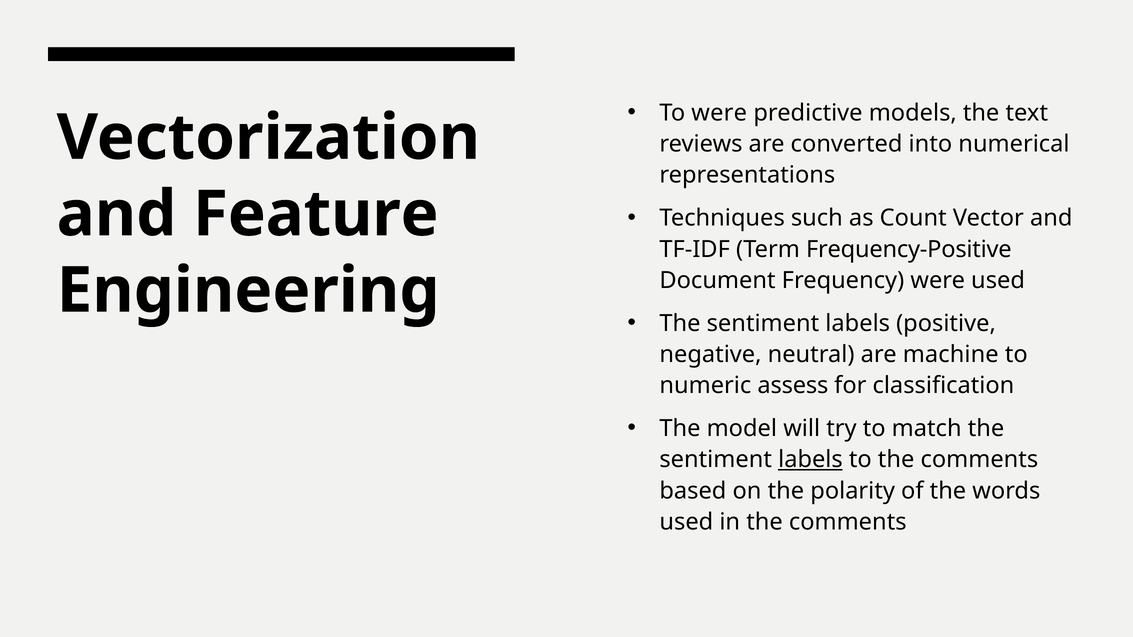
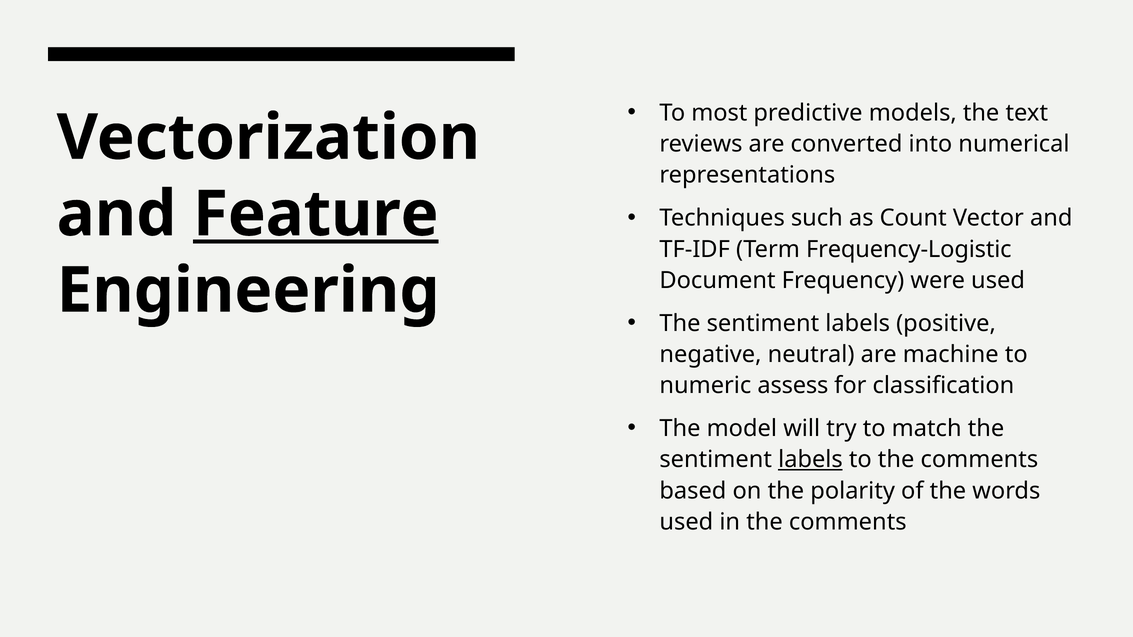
To were: were -> most (719, 113)
Feature underline: none -> present (316, 214)
Frequency-Positive: Frequency-Positive -> Frequency-Logistic (909, 249)
